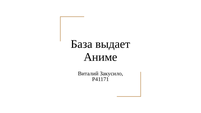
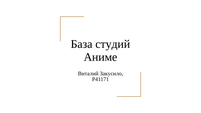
выдает: выдает -> студий (113, 44)
